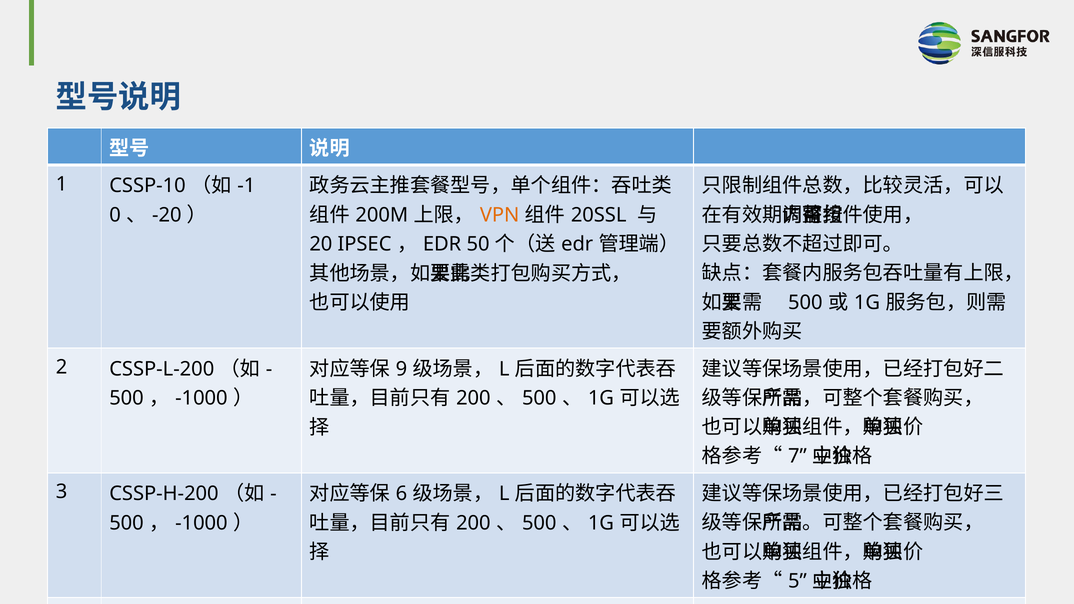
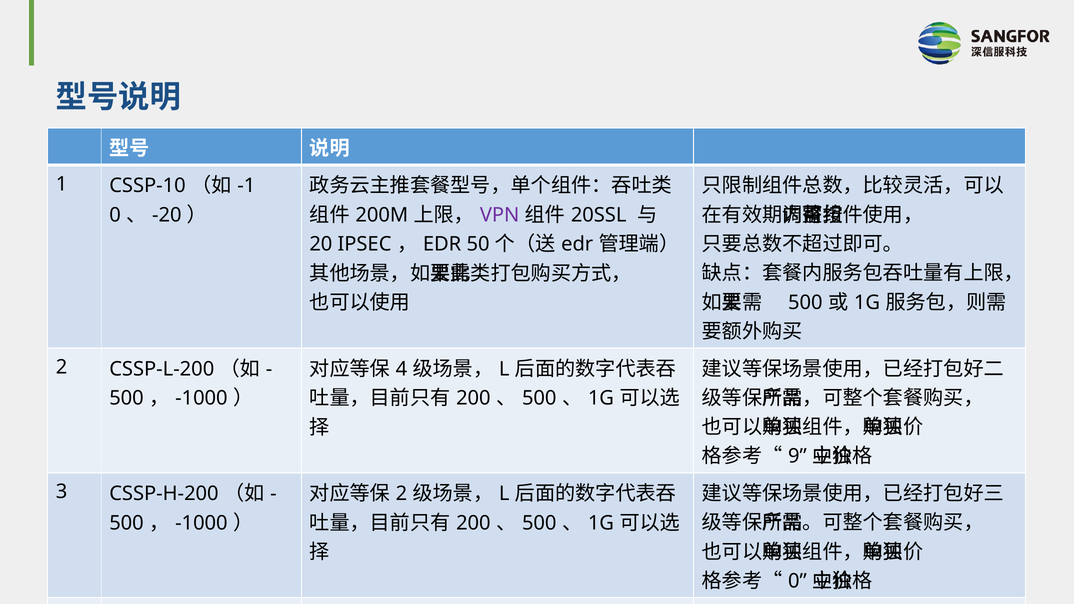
VPN colour: orange -> purple (500, 215)
9: 9 -> 4 (401, 369)
7: 7 -> 9 (797, 456)
6: 6 -> 2 (401, 494)
5: 5 -> 0 (797, 581)
